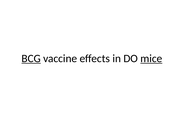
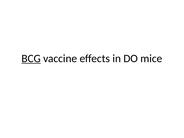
mice underline: present -> none (151, 58)
